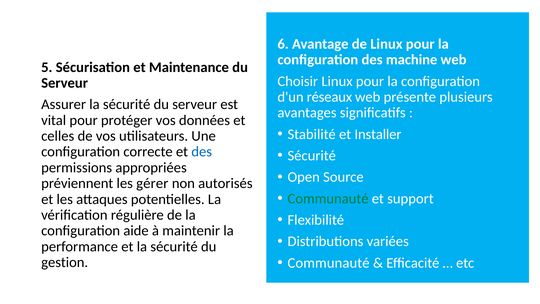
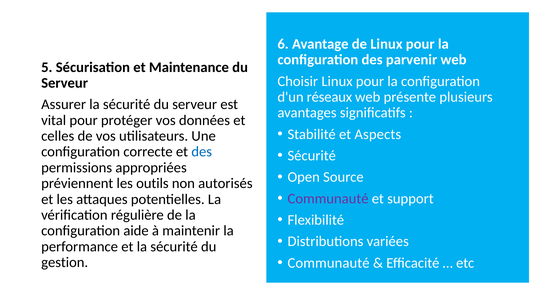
machine: machine -> parvenir (412, 60)
Installer: Installer -> Aspects (378, 134)
gérer: gérer -> outils (152, 183)
Communauté colour: green -> purple (328, 198)
